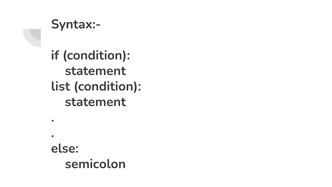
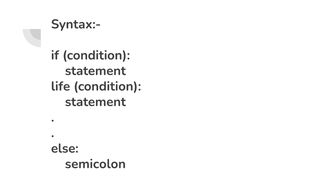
list: list -> life (61, 86)
